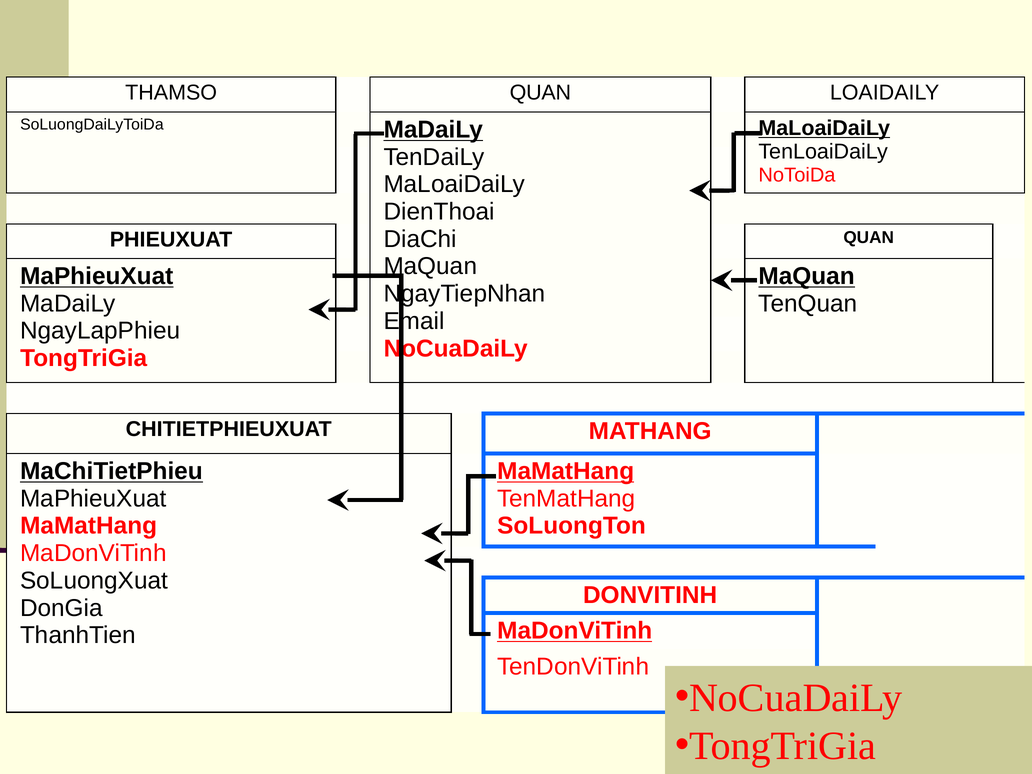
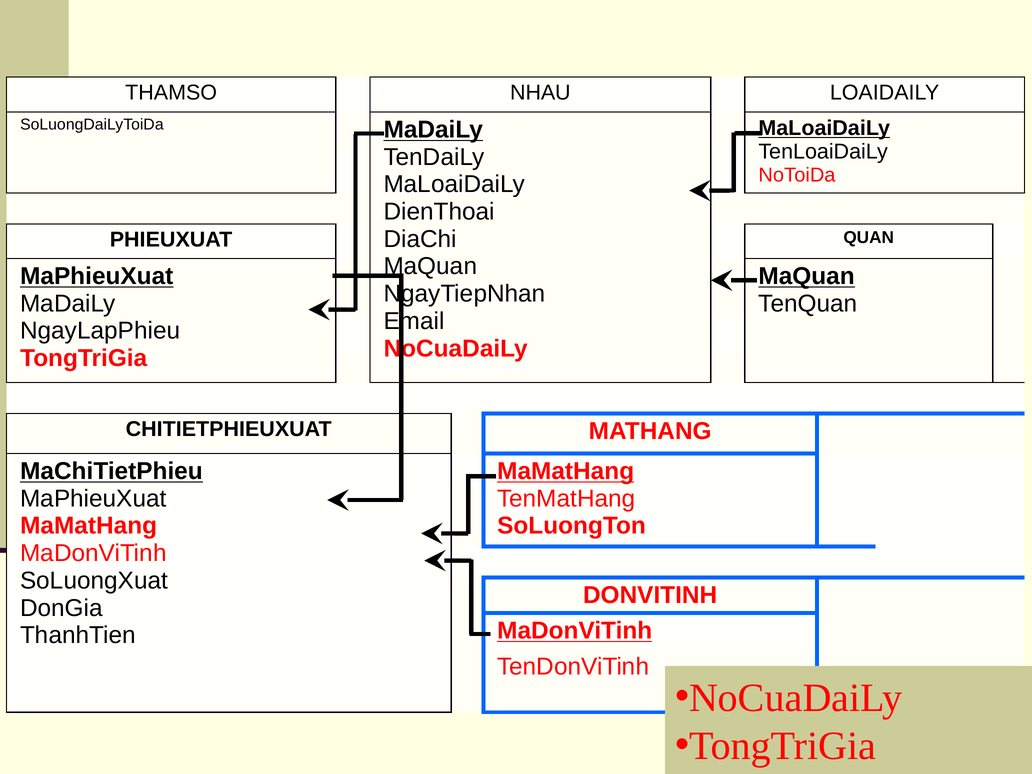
THAMSO QUAN: QUAN -> NHAU (540, 93)
